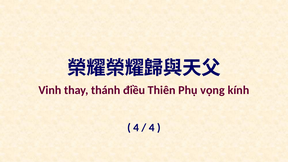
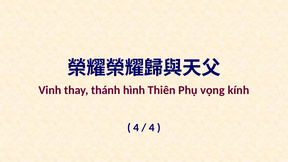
điều: điều -> hình (134, 90)
